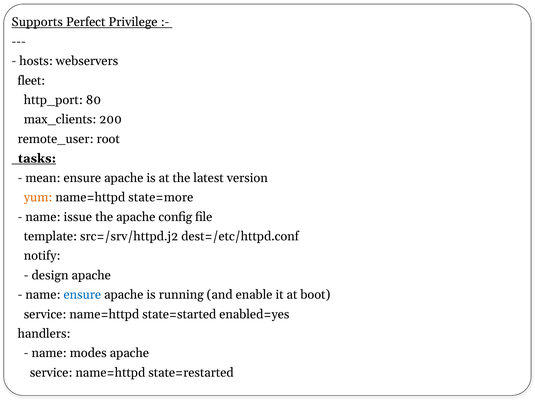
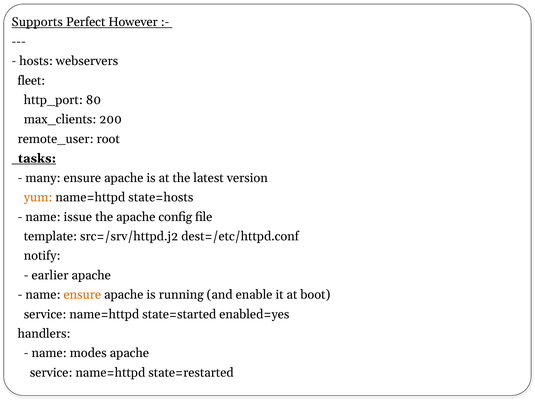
Privilege: Privilege -> However (133, 22)
mean: mean -> many (43, 178)
state=more: state=more -> state=hosts (161, 197)
design: design -> earlier (50, 275)
ensure colour: blue -> orange (82, 295)
